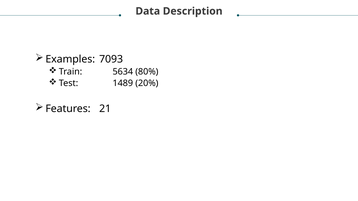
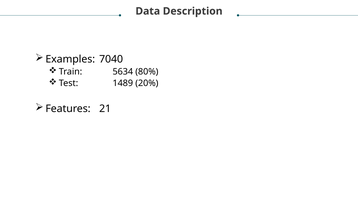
7093: 7093 -> 7040 (111, 59)
